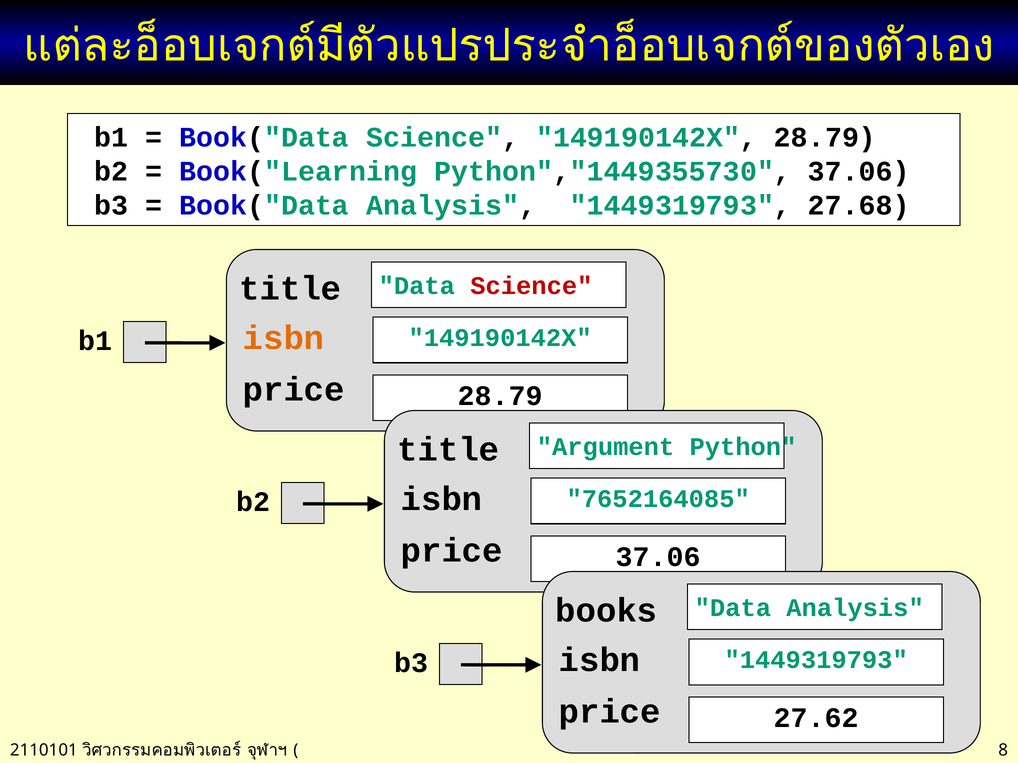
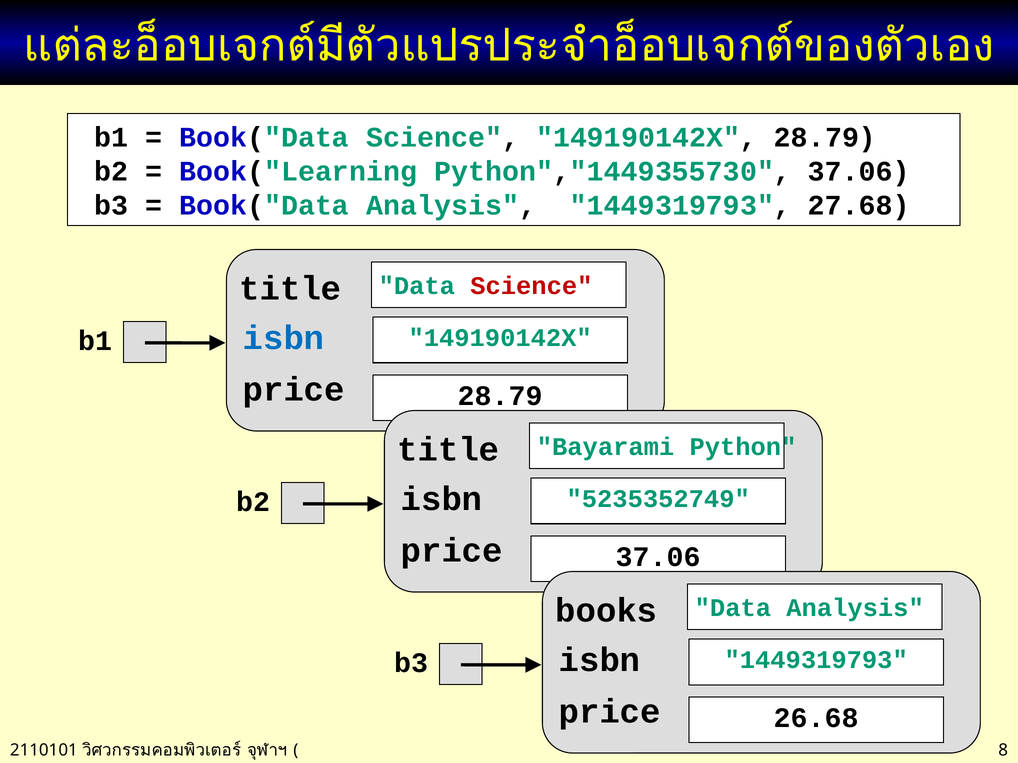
isbn colour: orange -> blue (284, 338)
Argument: Argument -> Bayarami (606, 447)
7652164085: 7652164085 -> 5235352749 (658, 499)
27.62: 27.62 -> 26.68 (816, 718)
